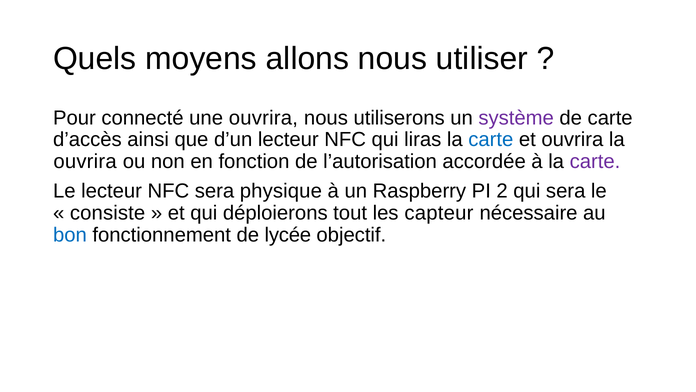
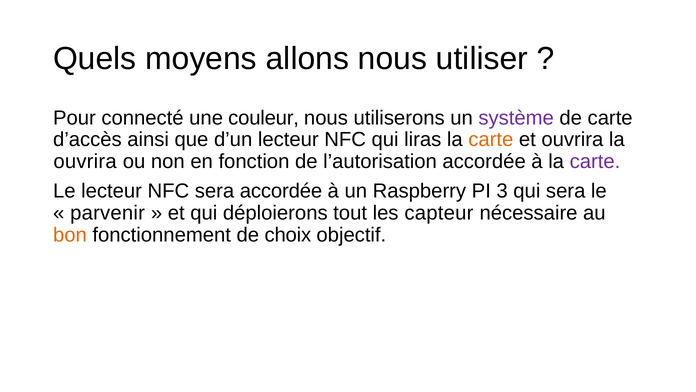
une ouvrira: ouvrira -> couleur (264, 118)
carte colour: blue -> orange (491, 140)
sera physique: physique -> accordée (281, 191)
2: 2 -> 3 (502, 191)
consiste: consiste -> parvenir (108, 213)
bon colour: blue -> orange (70, 235)
lycée: lycée -> choix (288, 235)
